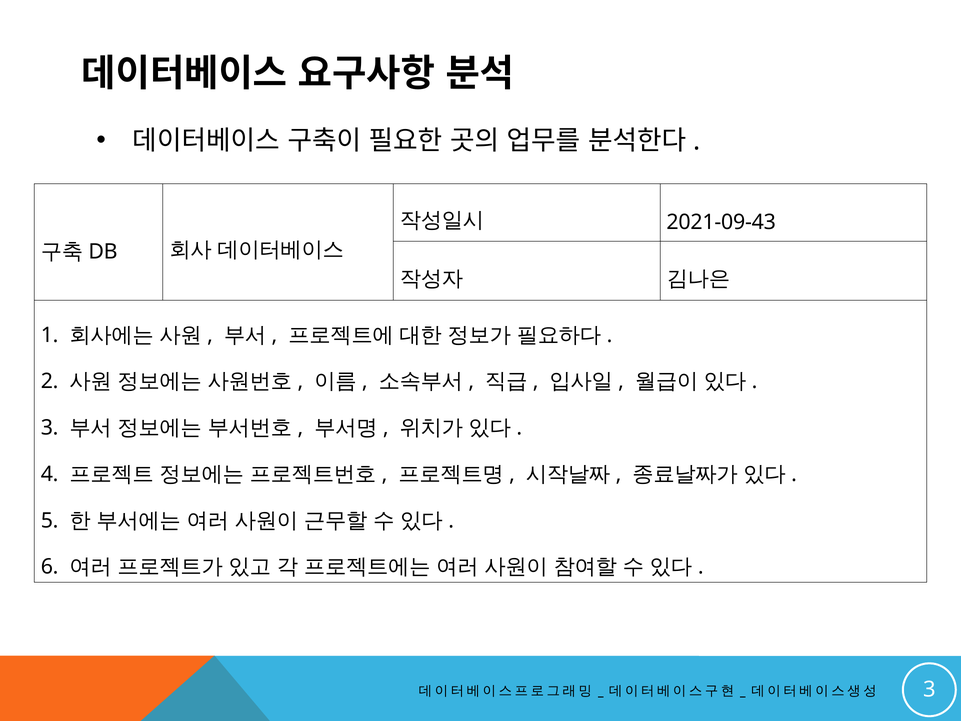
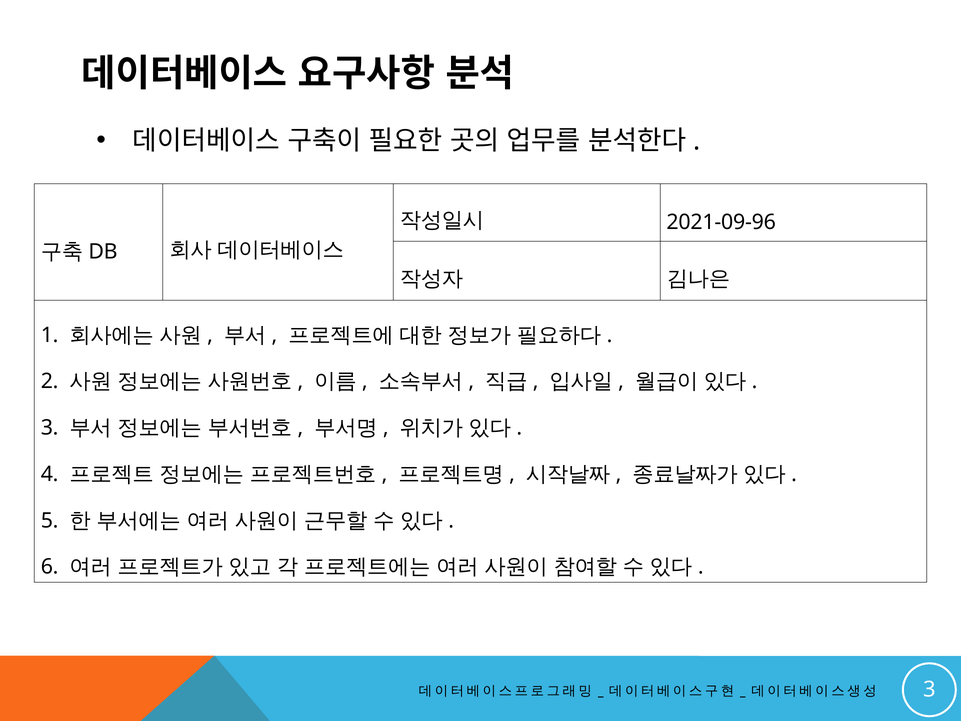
2021-09-43: 2021-09-43 -> 2021-09-96 (721, 222)
